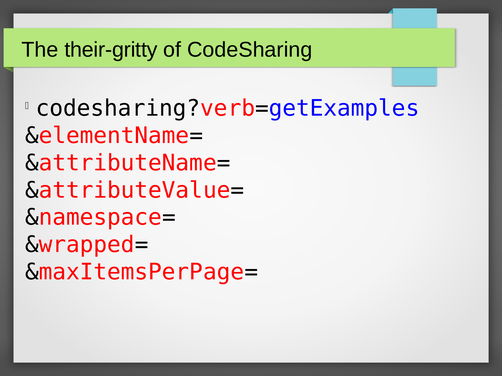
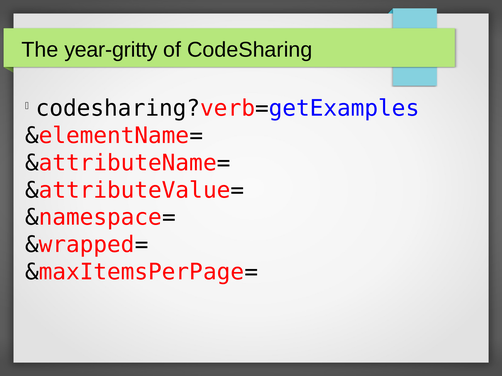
their-gritty: their-gritty -> year-gritty (111, 50)
